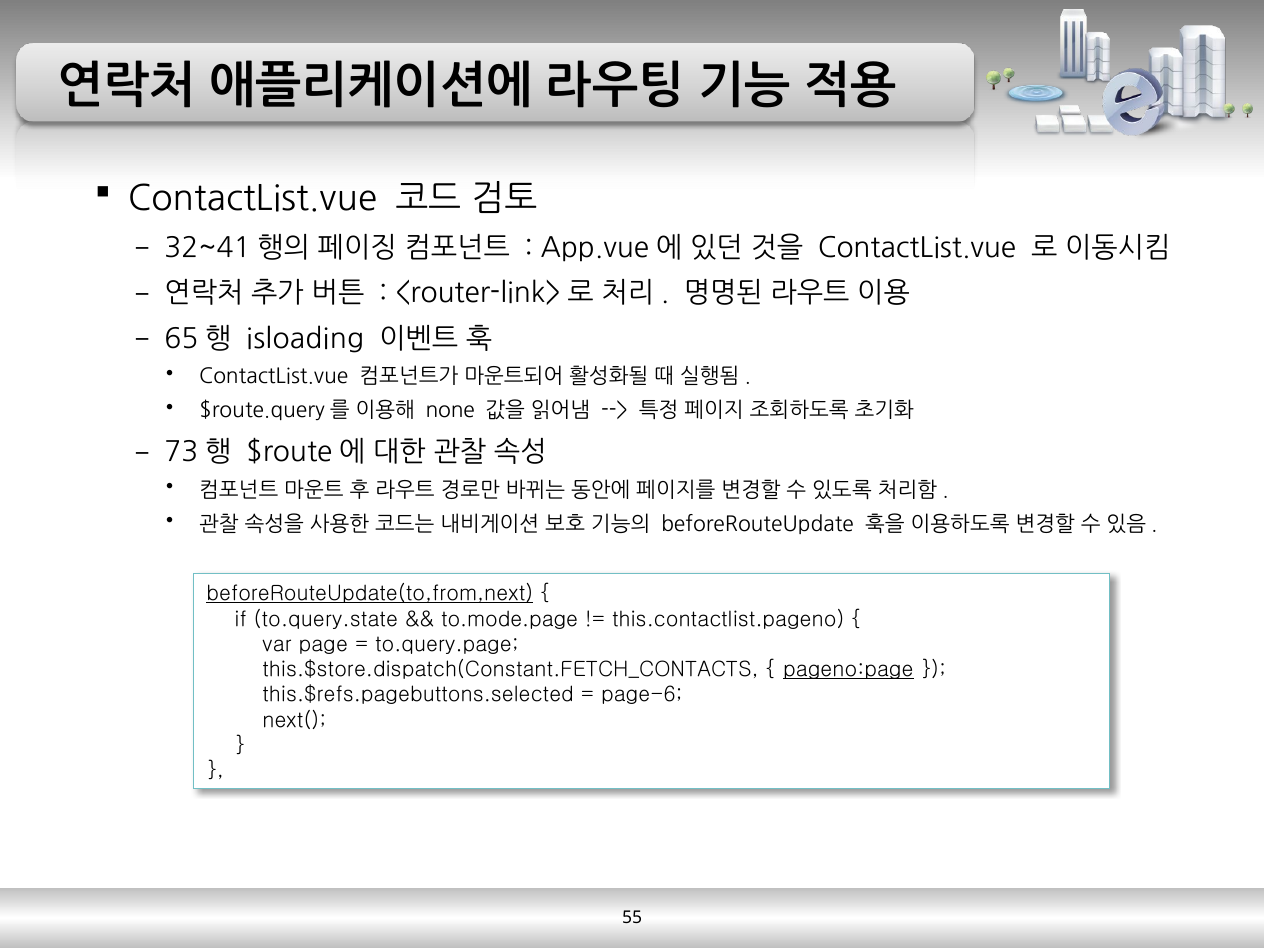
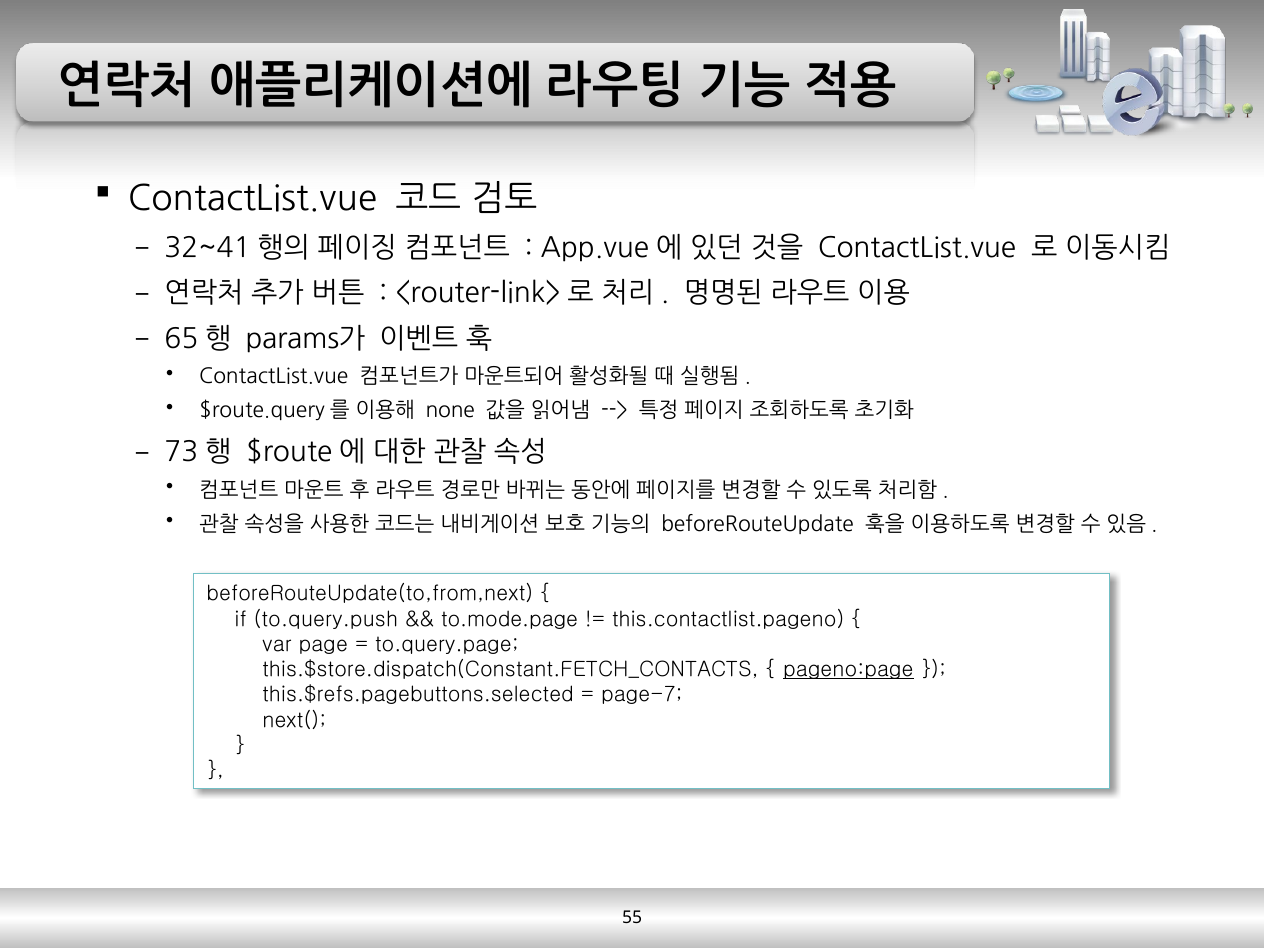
isloading: isloading -> params가 (305, 339)
beforeRouteUpdate(to,from,next underline: present -> none (370, 594)
to.query.state: to.query.state -> to.query.push (326, 619)
page-6: page-6 -> page-7 (642, 695)
